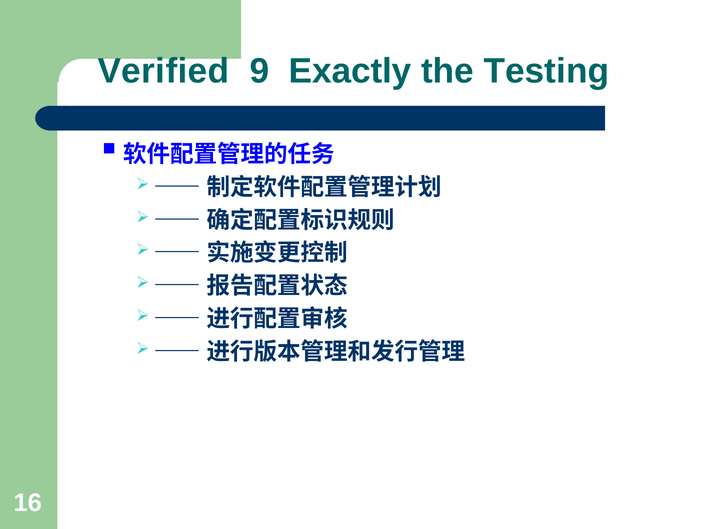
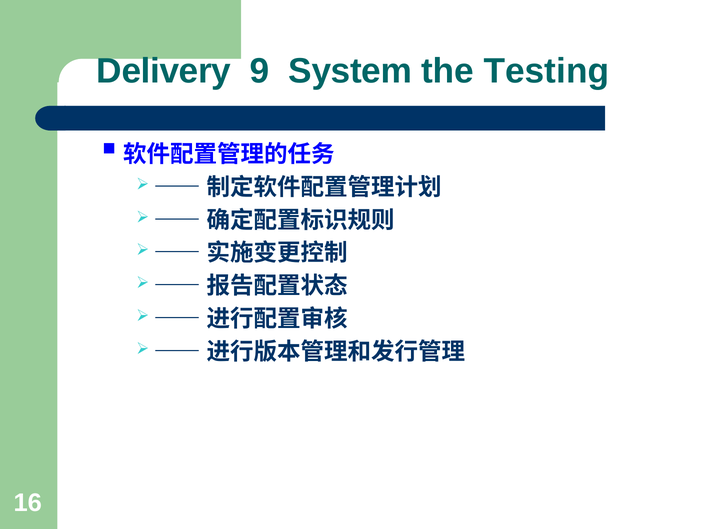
Verified: Verified -> Delivery (164, 71)
Exactly: Exactly -> System (350, 71)
